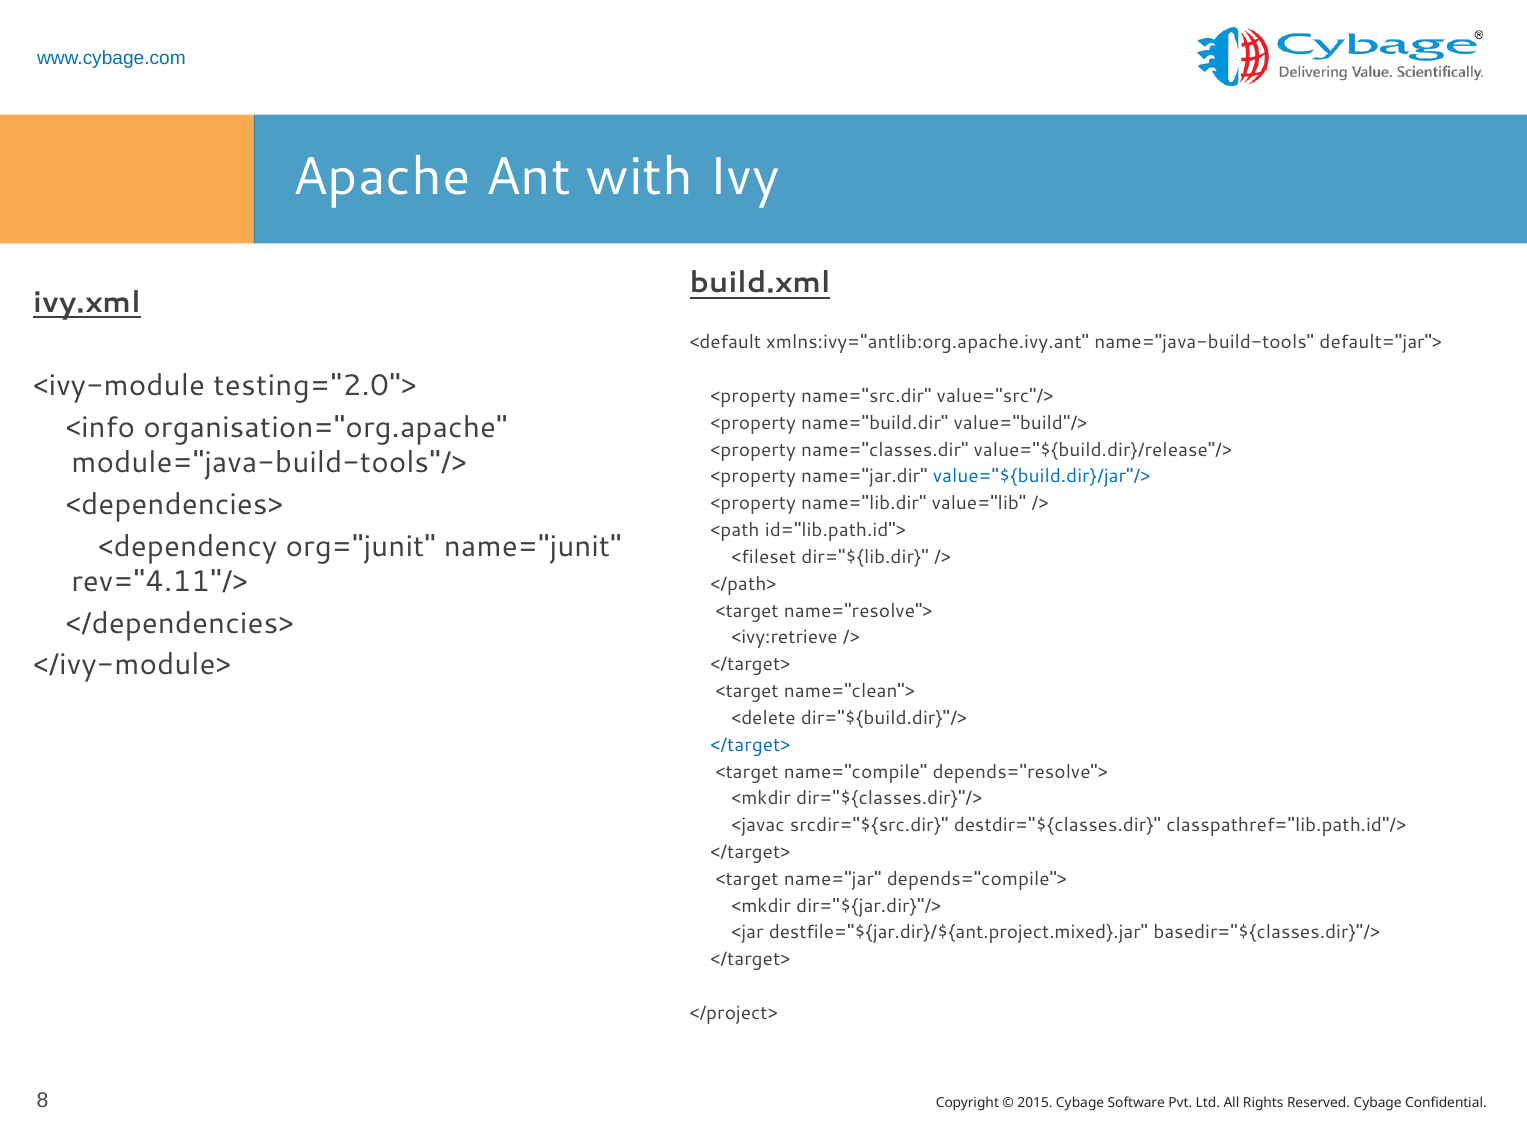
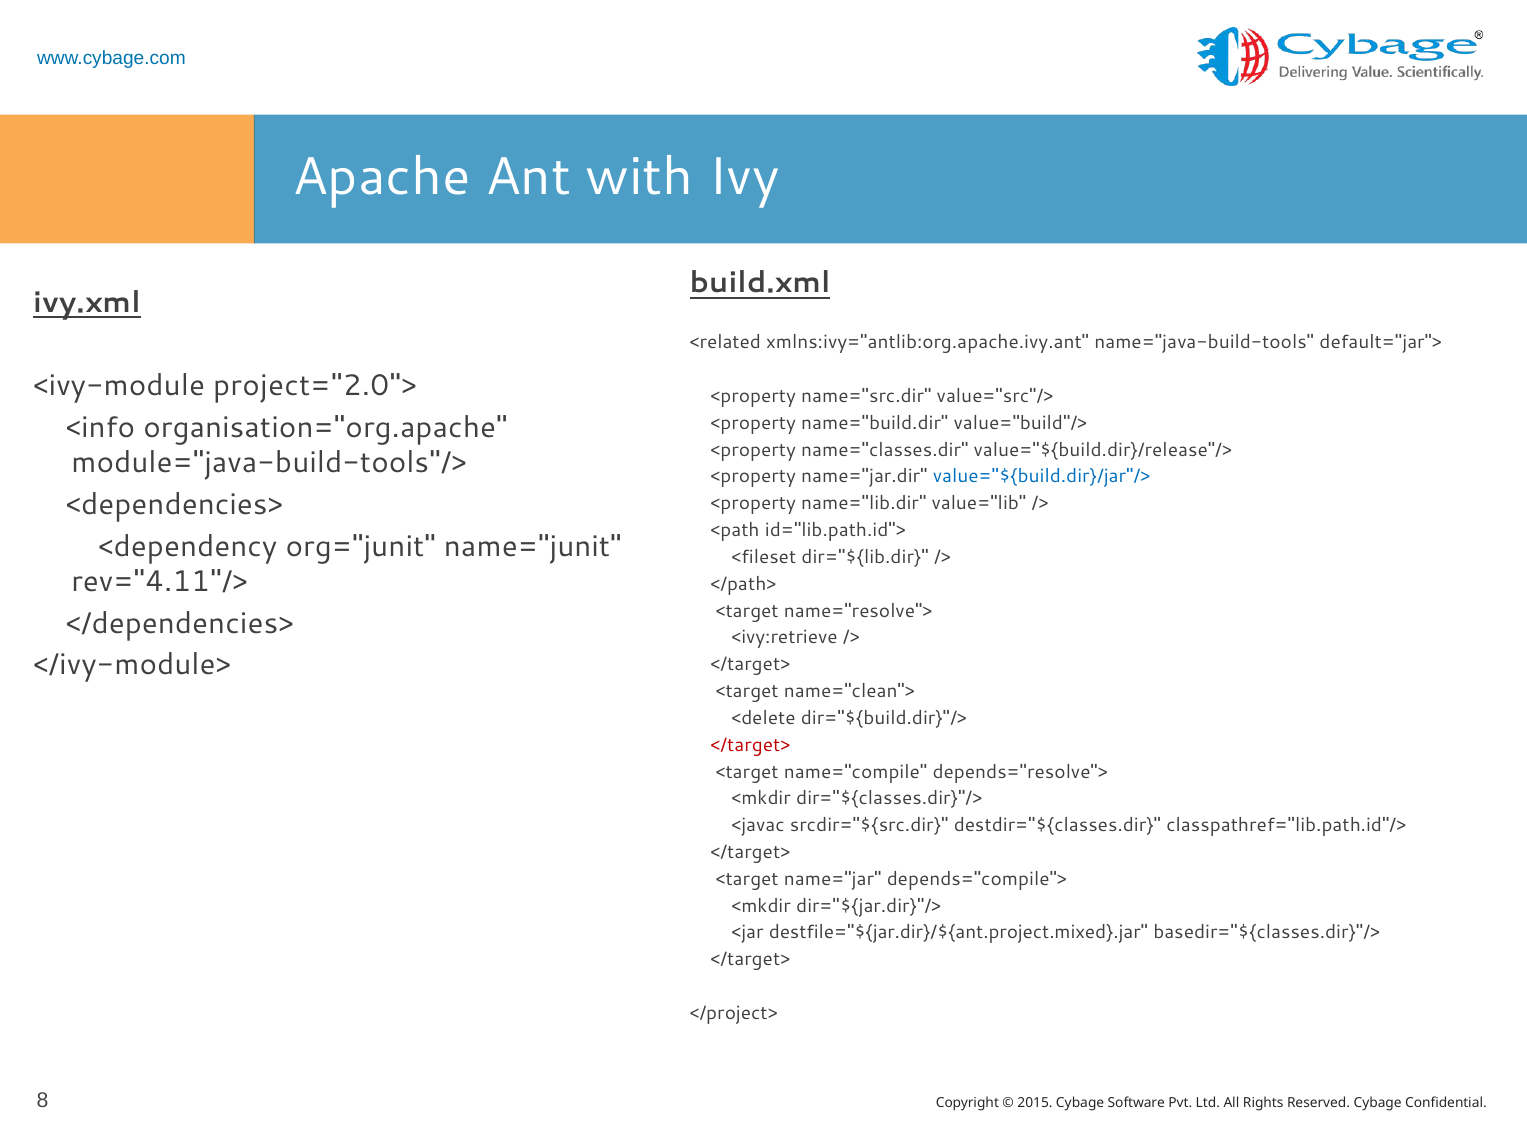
<default: <default -> <related (725, 342)
testing="2.0">: testing="2.0"> -> project="2.0"> (315, 385)
</target> colour: blue -> red (750, 744)
